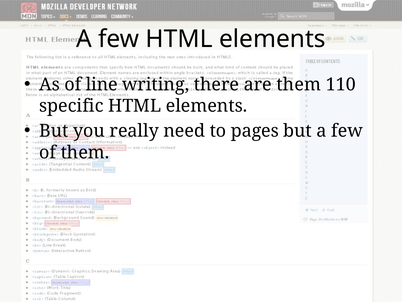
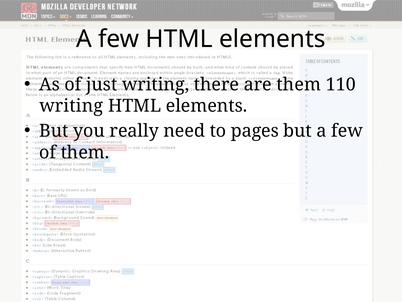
line: line -> just (102, 84)
specific: specific -> writing (71, 106)
